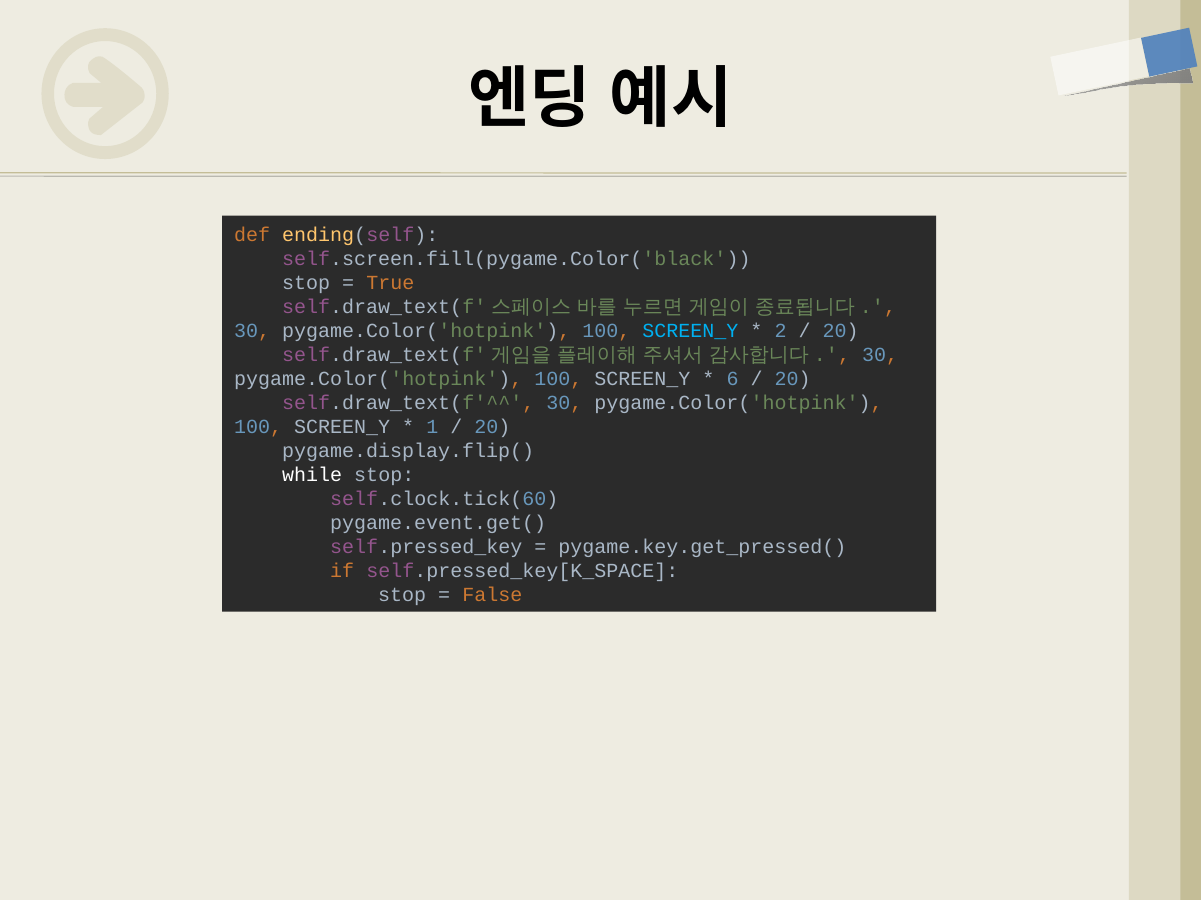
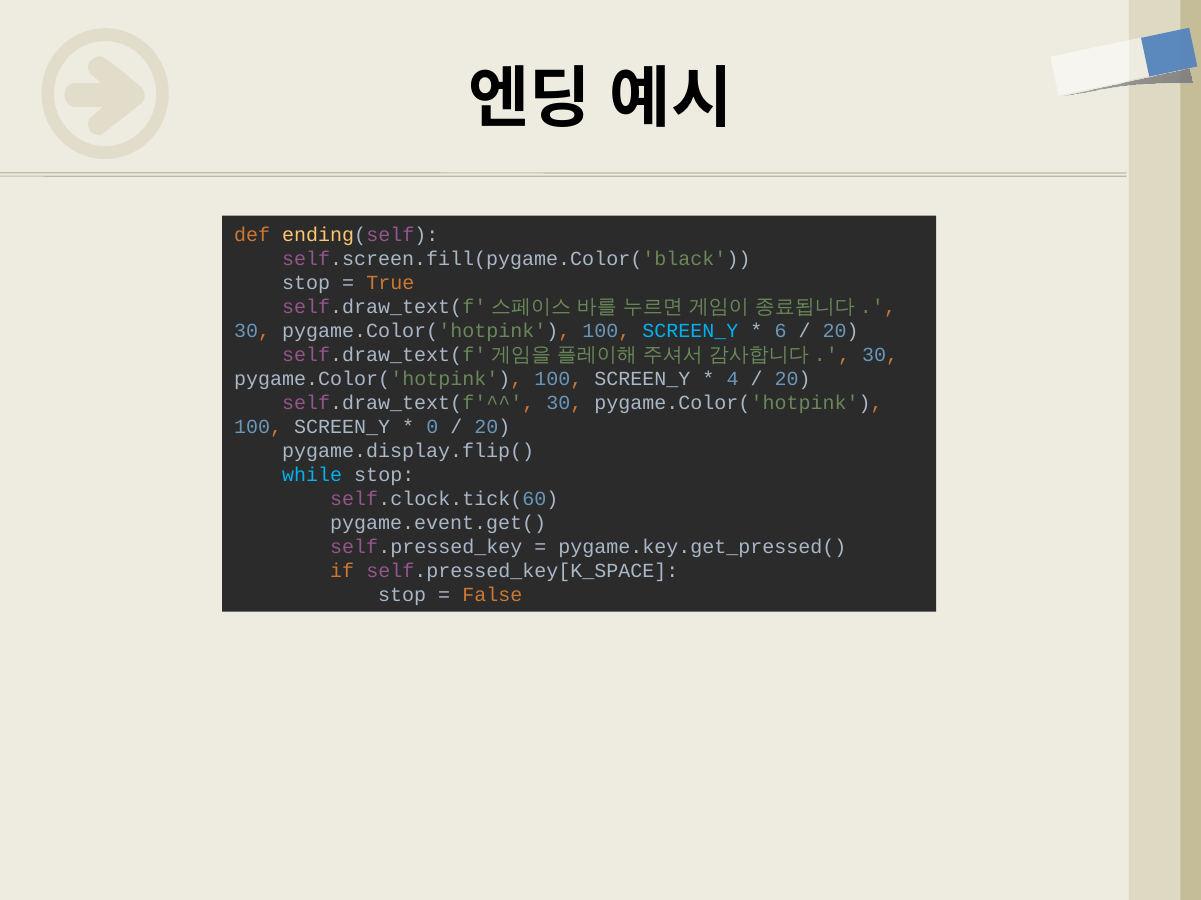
2: 2 -> 6 (781, 331)
6: 6 -> 4 (733, 379)
1: 1 -> 0 (432, 427)
while colour: white -> light blue (312, 475)
